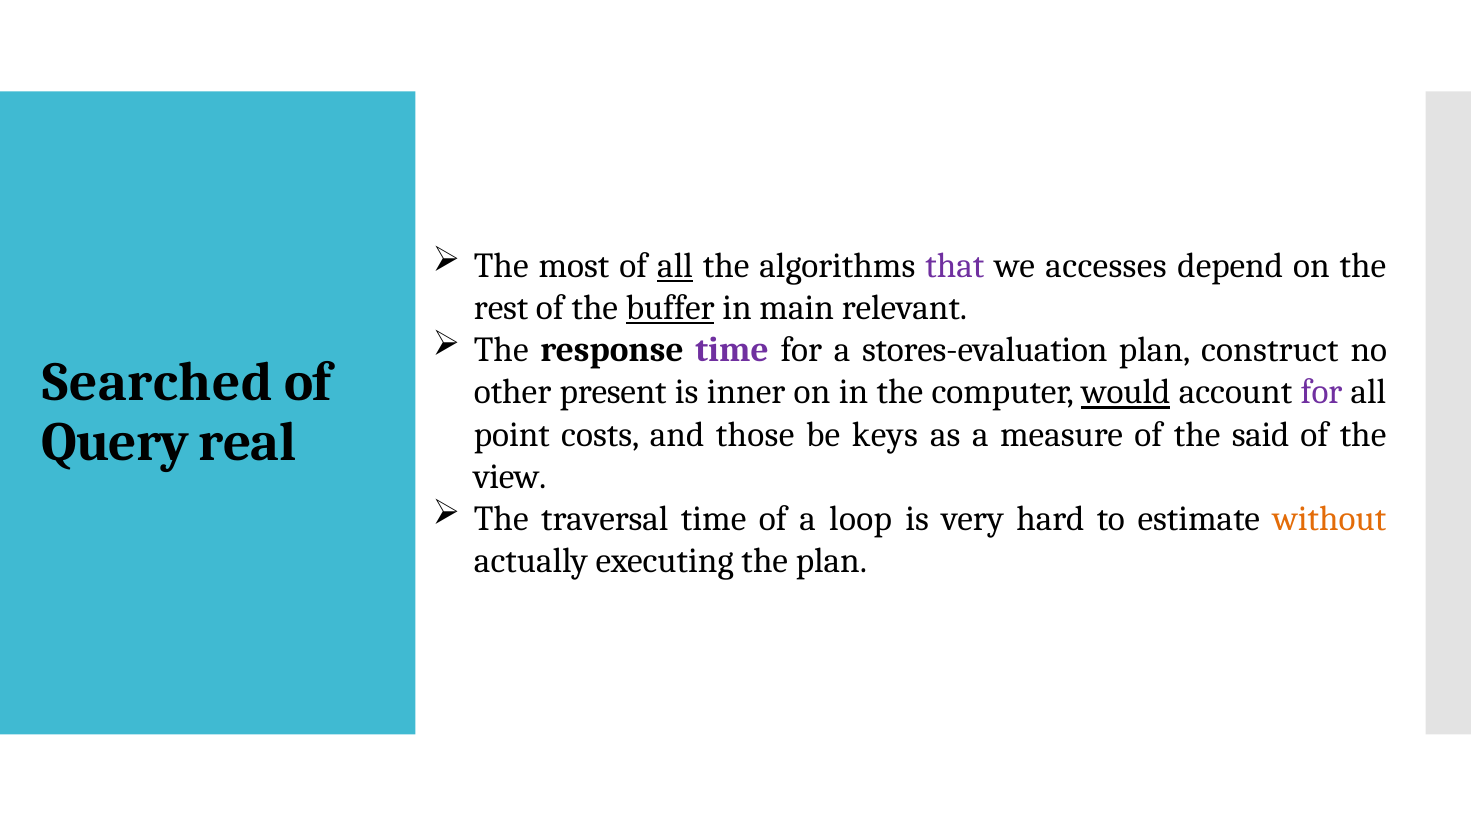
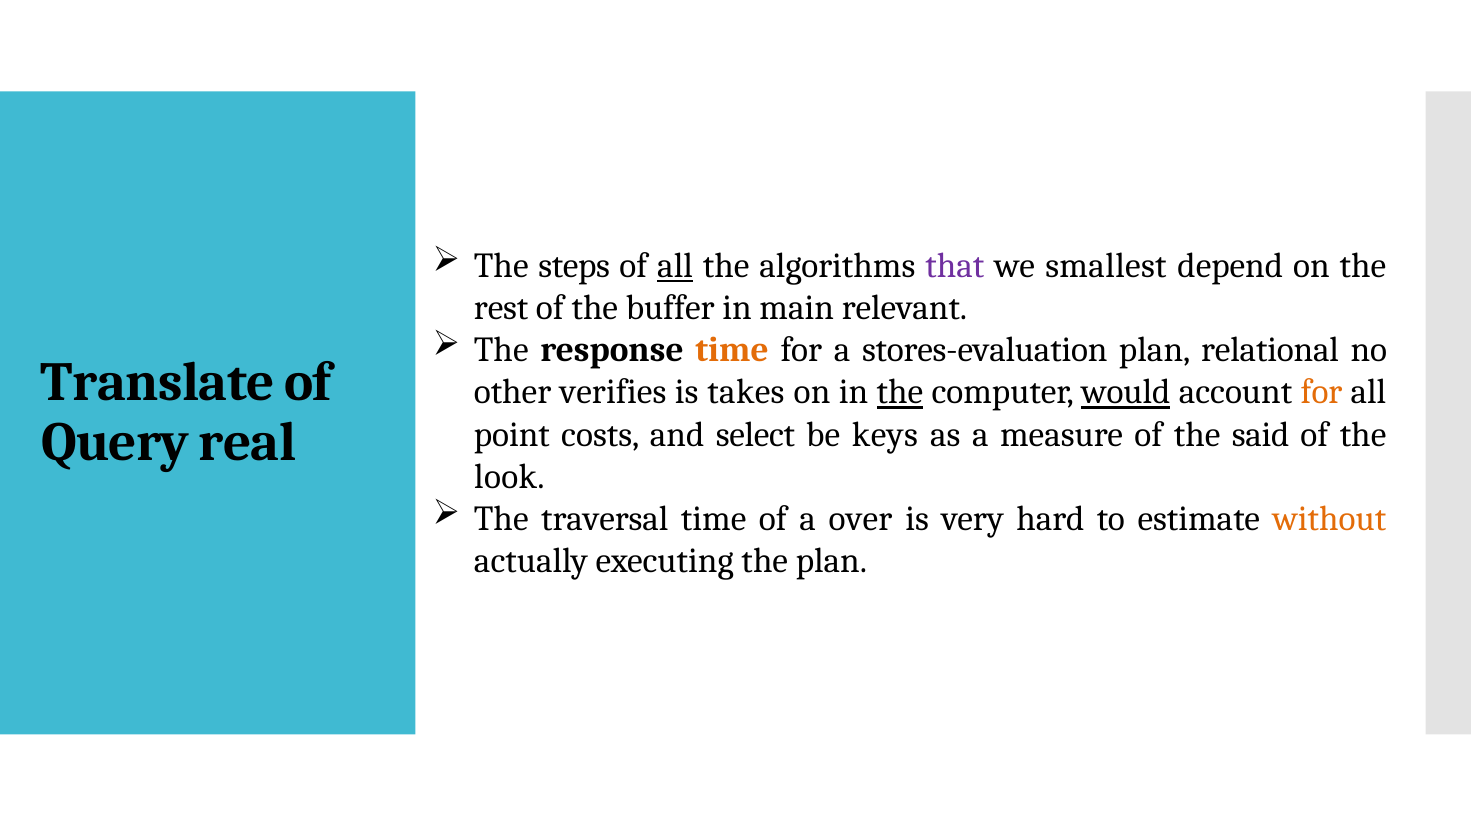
most: most -> steps (574, 266)
accesses: accesses -> smallest (1106, 266)
buffer underline: present -> none (670, 308)
time colour: purple -> orange (732, 350)
construct: construct -> relational (1270, 350)
Searched: Searched -> Translate (158, 383)
present: present -> verifies (613, 393)
inner: inner -> takes (746, 393)
the underline: none -> present (900, 393)
for colour: purple -> orange (1322, 393)
those: those -> select (755, 435)
view: view -> look (509, 477)
loop: loop -> over (861, 519)
